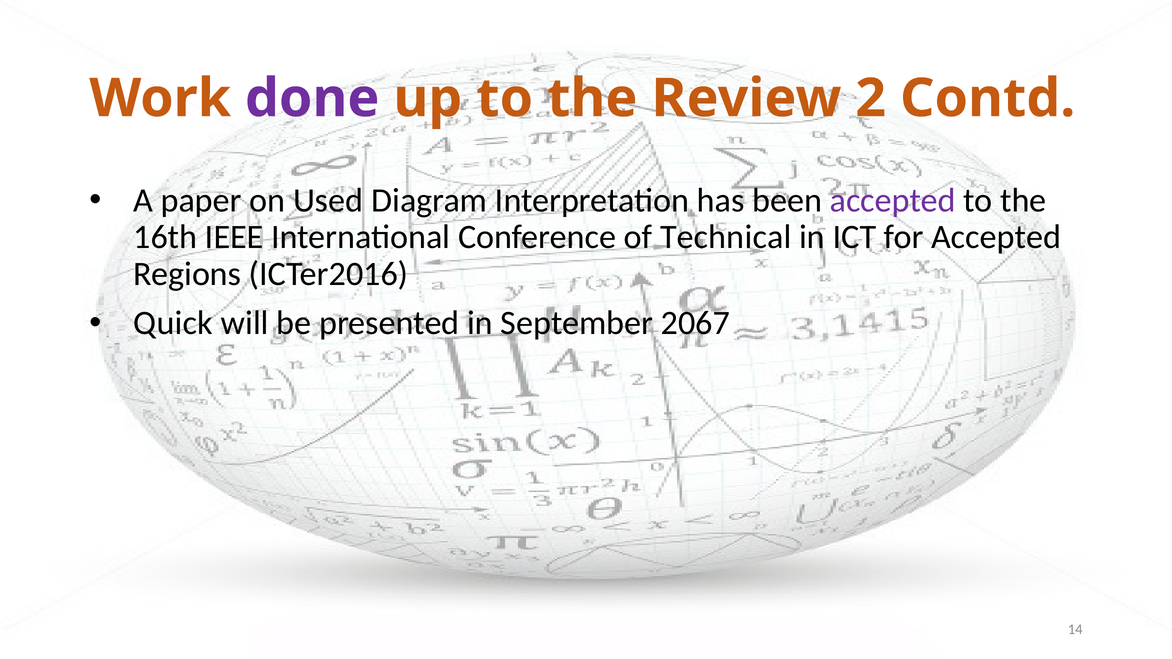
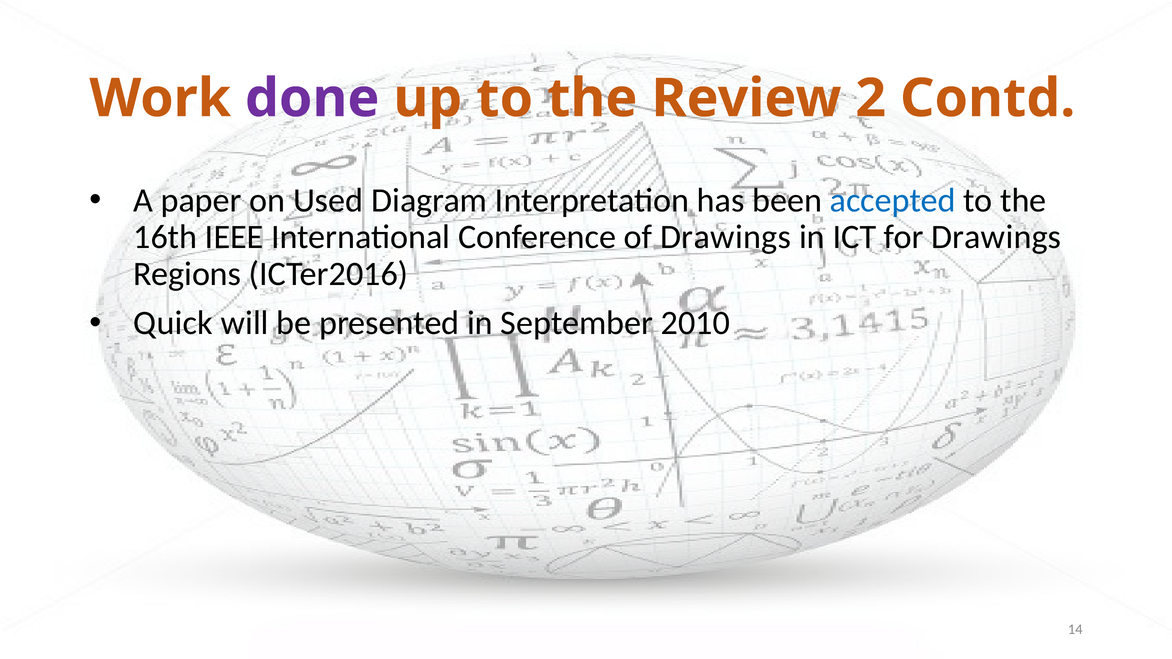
accepted colour: purple -> blue (893, 200)
of Technical: Technical -> Drawings (726, 237)
for Accepted: Accepted -> Drawings (996, 237)
2067: 2067 -> 2010 (695, 323)
